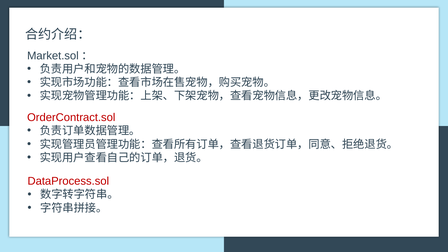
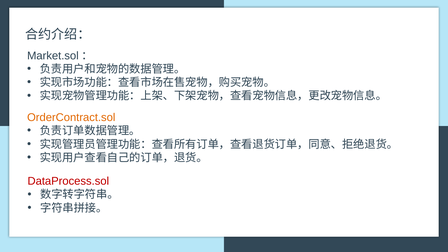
OrderContract.sol colour: red -> orange (71, 117)
